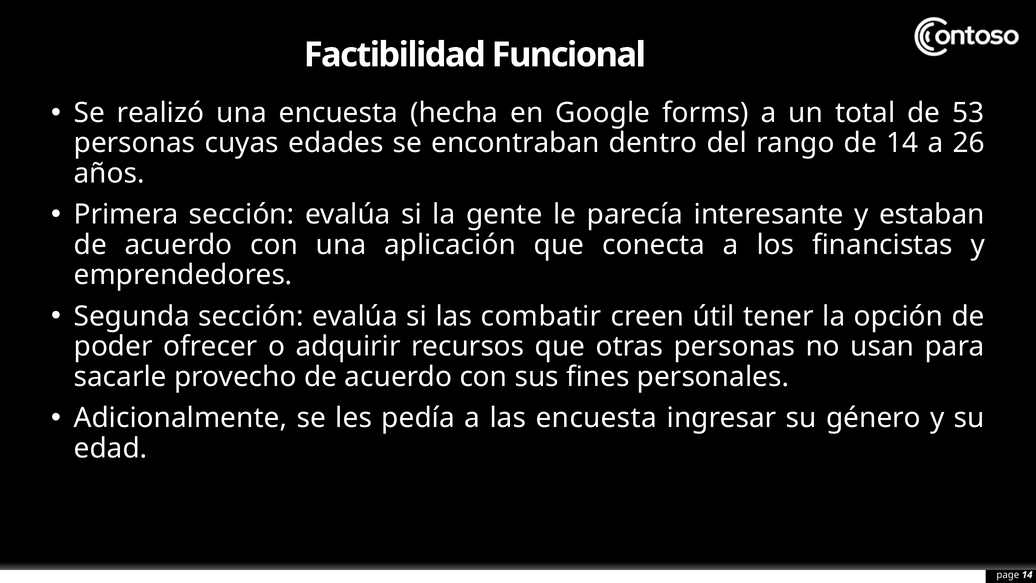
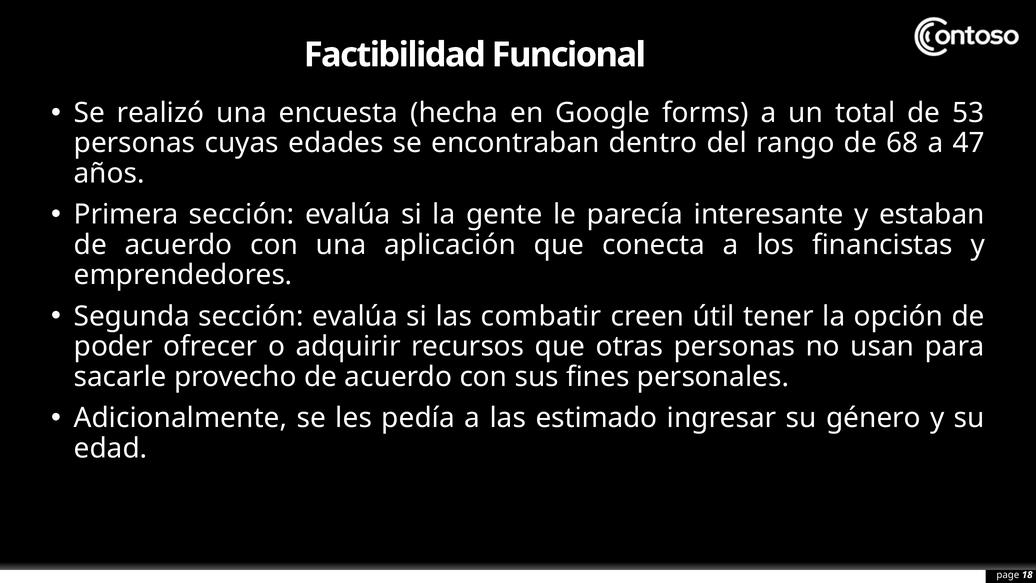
de 14: 14 -> 68 (902, 143)
26: 26 -> 47 (969, 143)
las encuesta: encuesta -> estimado (597, 418)
page 14: 14 -> 18 (1027, 575)
